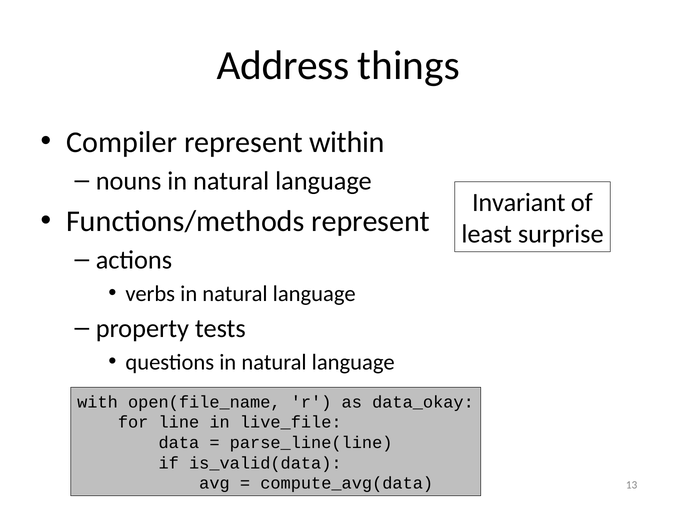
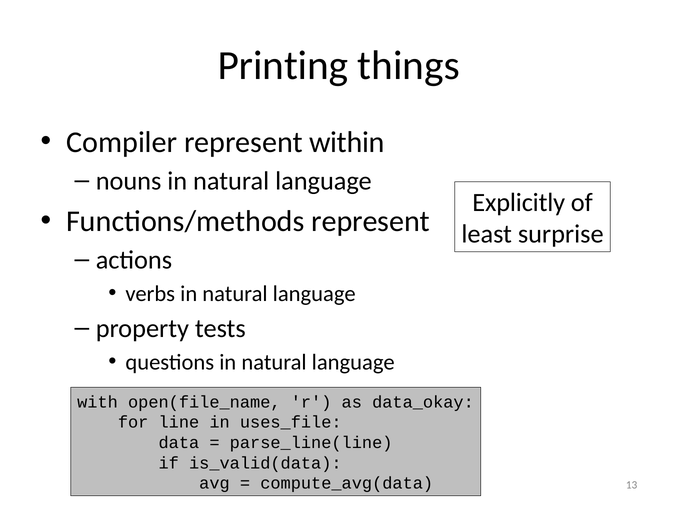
Address: Address -> Printing (283, 66)
Invariant: Invariant -> Explicitly (519, 203)
live_file: live_file -> uses_file (291, 423)
